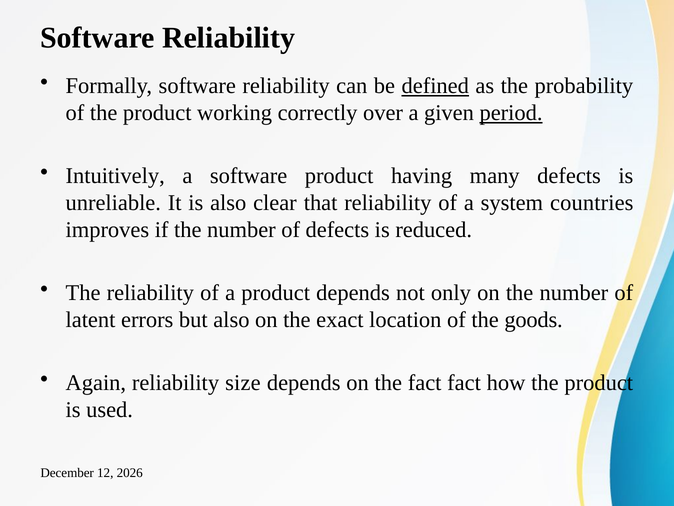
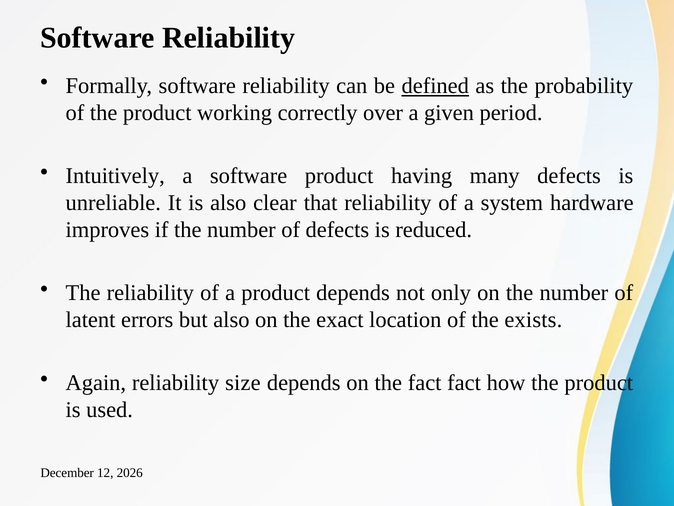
period underline: present -> none (511, 113)
countries: countries -> hardware (592, 203)
goods: goods -> exists (533, 320)
